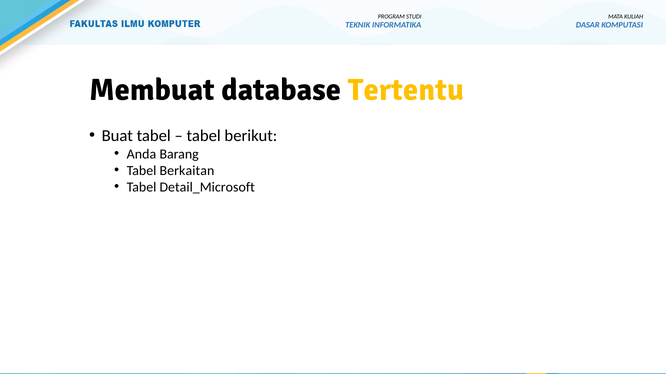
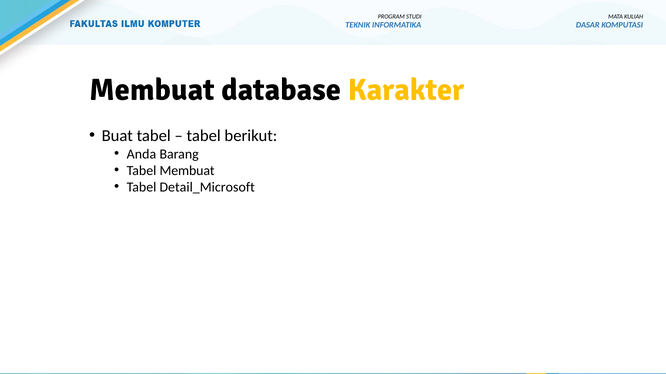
Tertentu: Tertentu -> Karakter (406, 90)
Tabel Berkaitan: Berkaitan -> Membuat (187, 171)
